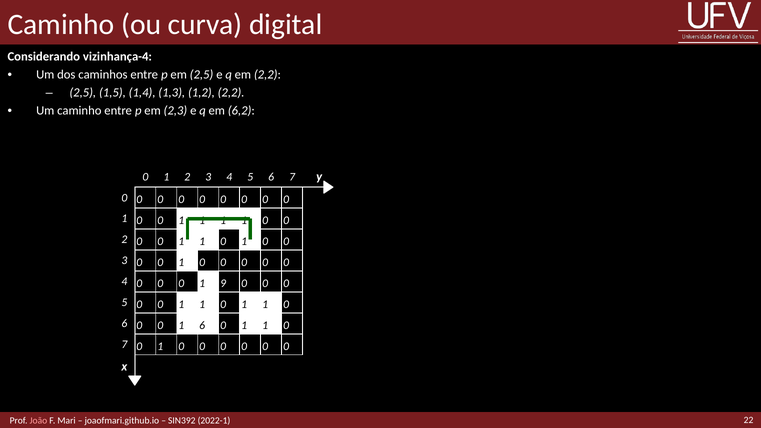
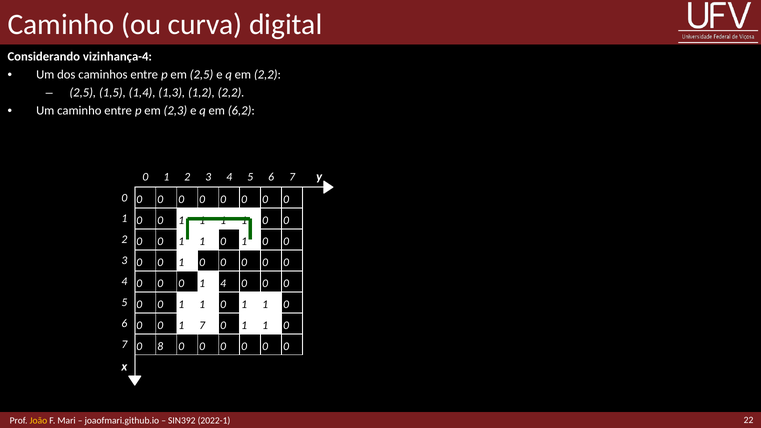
1 9: 9 -> 4 (223, 283)
1 6: 6 -> 7 (202, 325)
7 0 1: 1 -> 8 (160, 346)
João colour: pink -> yellow (38, 421)
